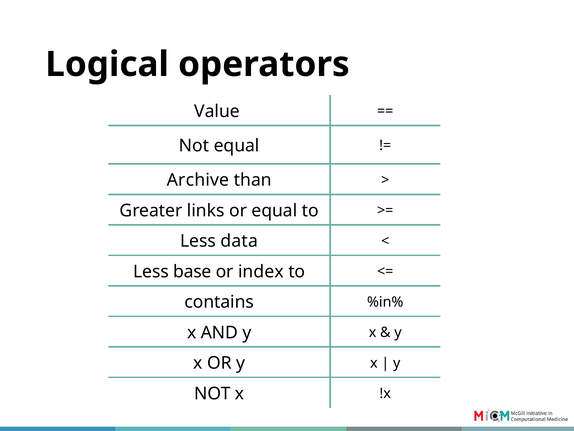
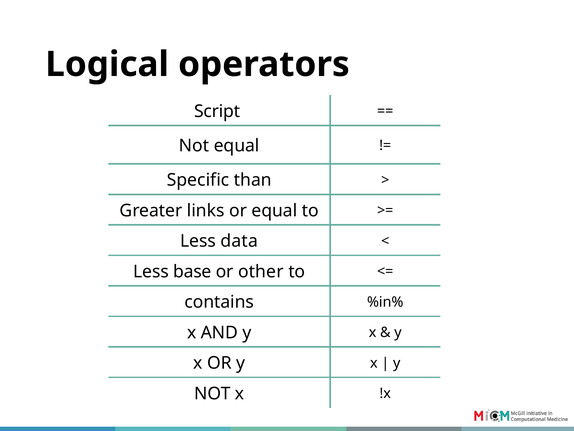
Value: Value -> Script (217, 111)
Archive: Archive -> Specific (198, 180)
index: index -> other (261, 271)
